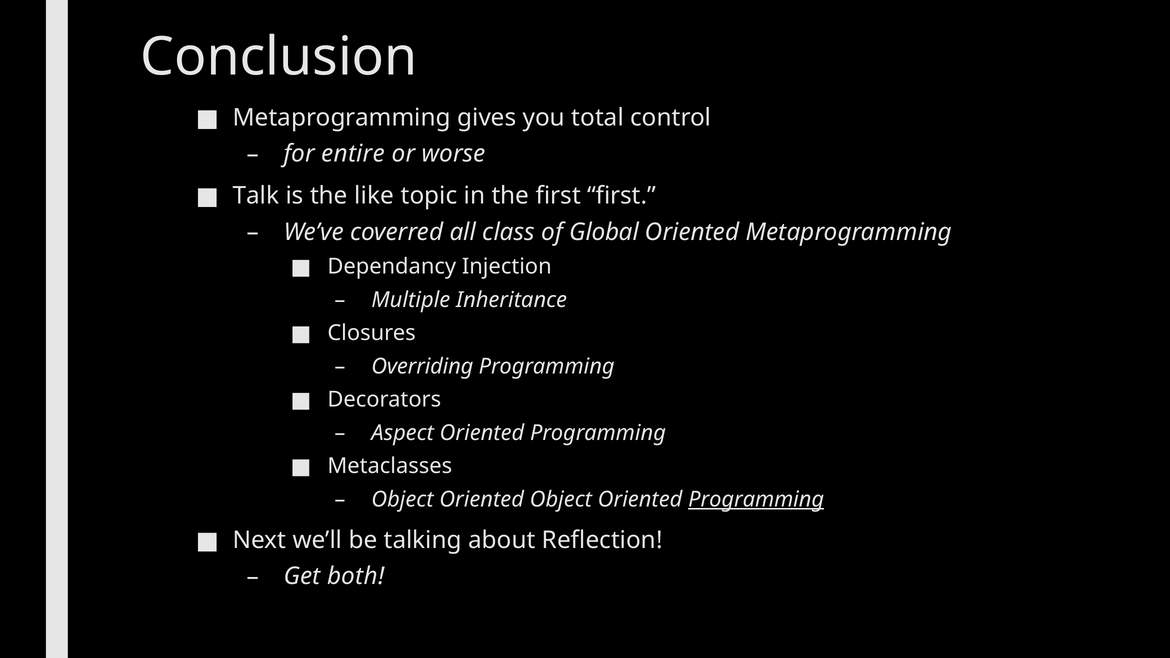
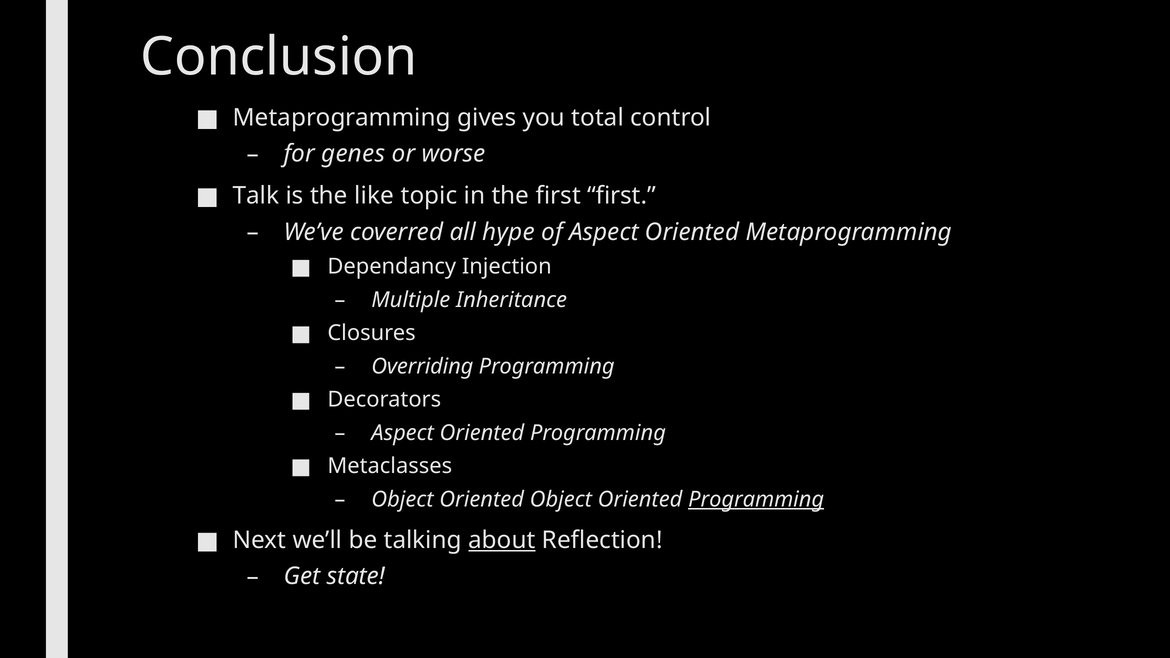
entire: entire -> genes (353, 154)
class: class -> hype (509, 232)
of Global: Global -> Aspect (604, 232)
about underline: none -> present (502, 540)
both: both -> state (356, 576)
